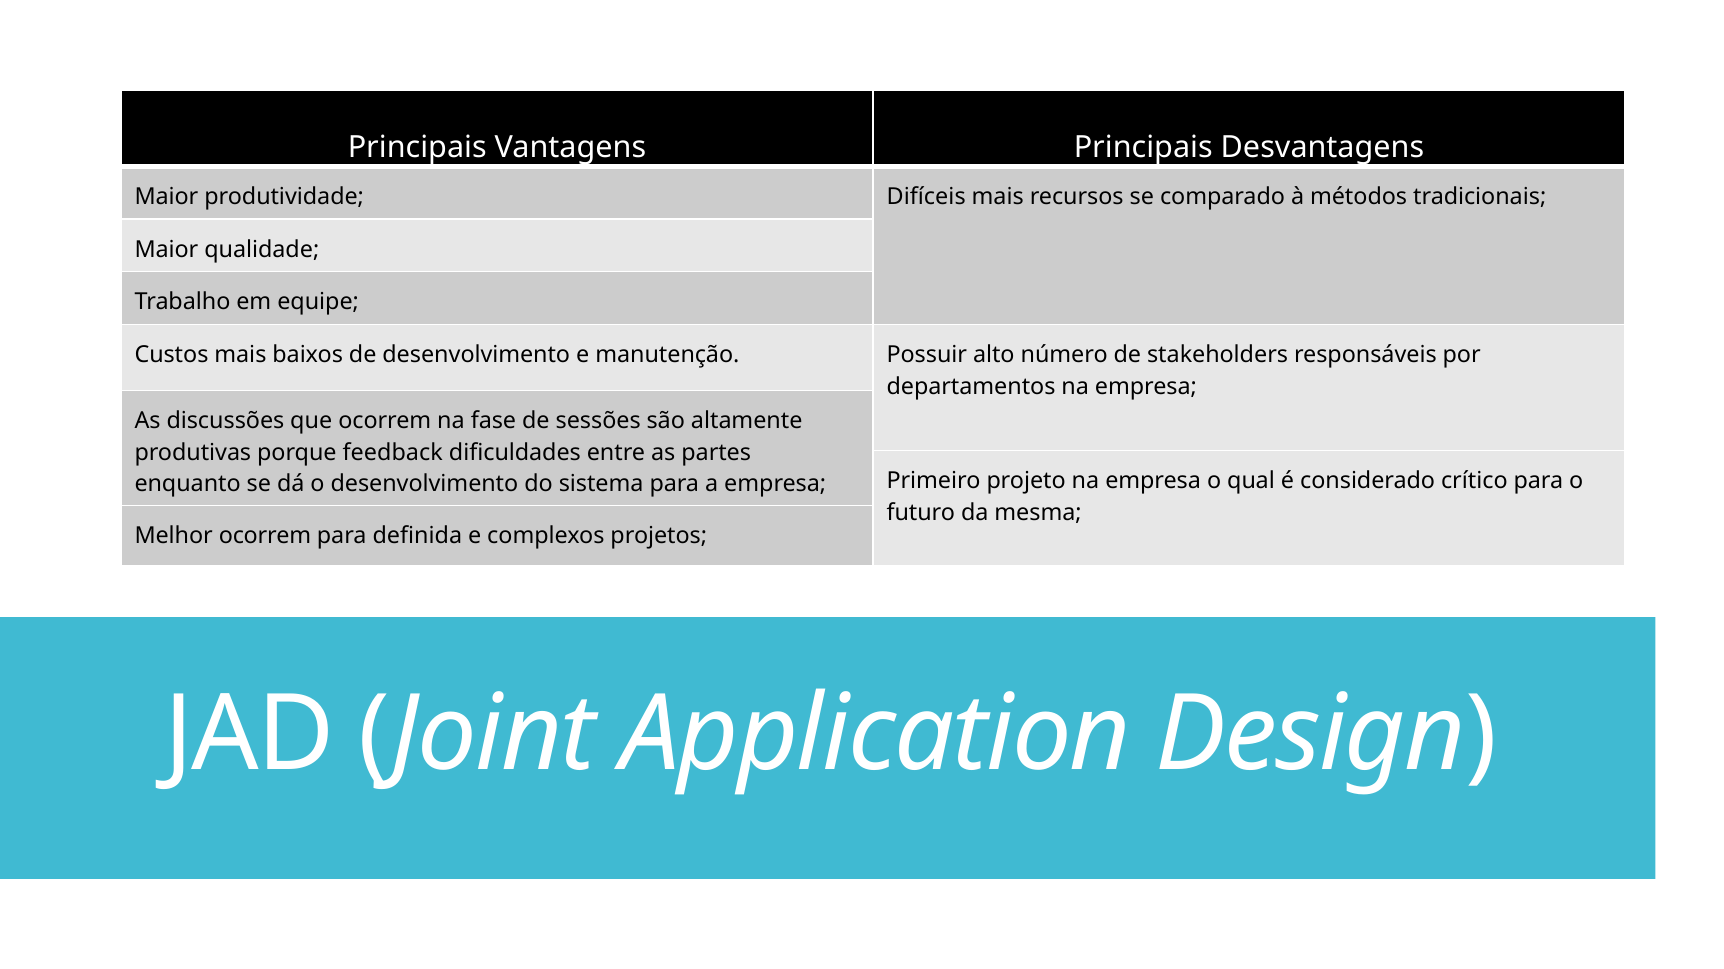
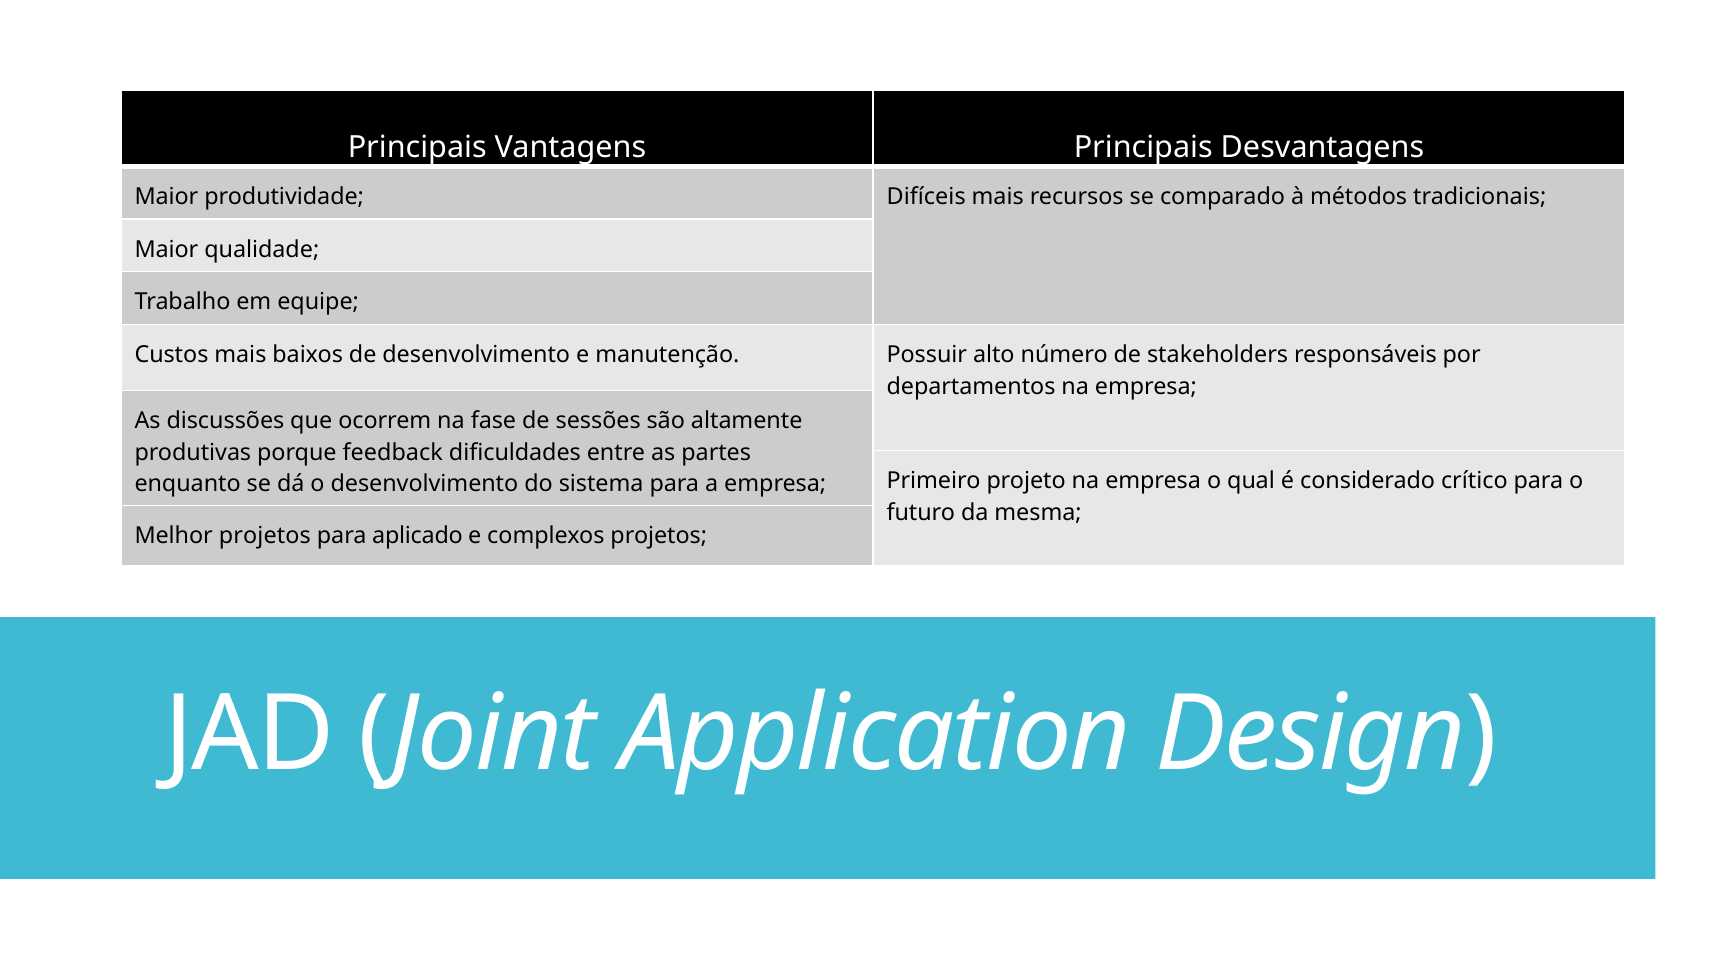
Melhor ocorrem: ocorrem -> projetos (265, 537)
definida: definida -> aplicado (418, 537)
